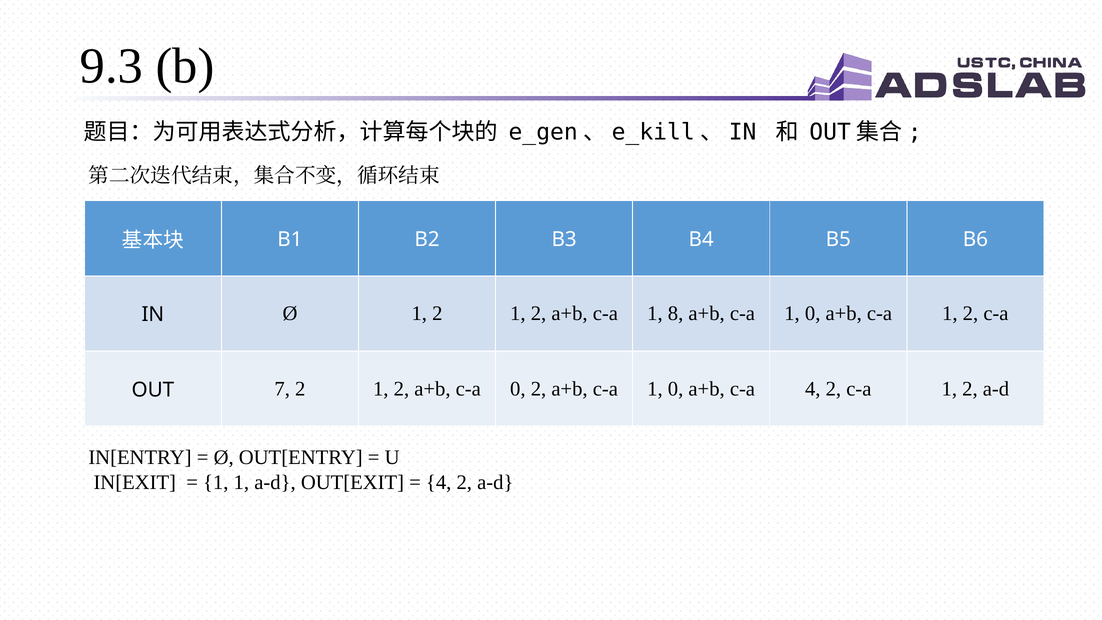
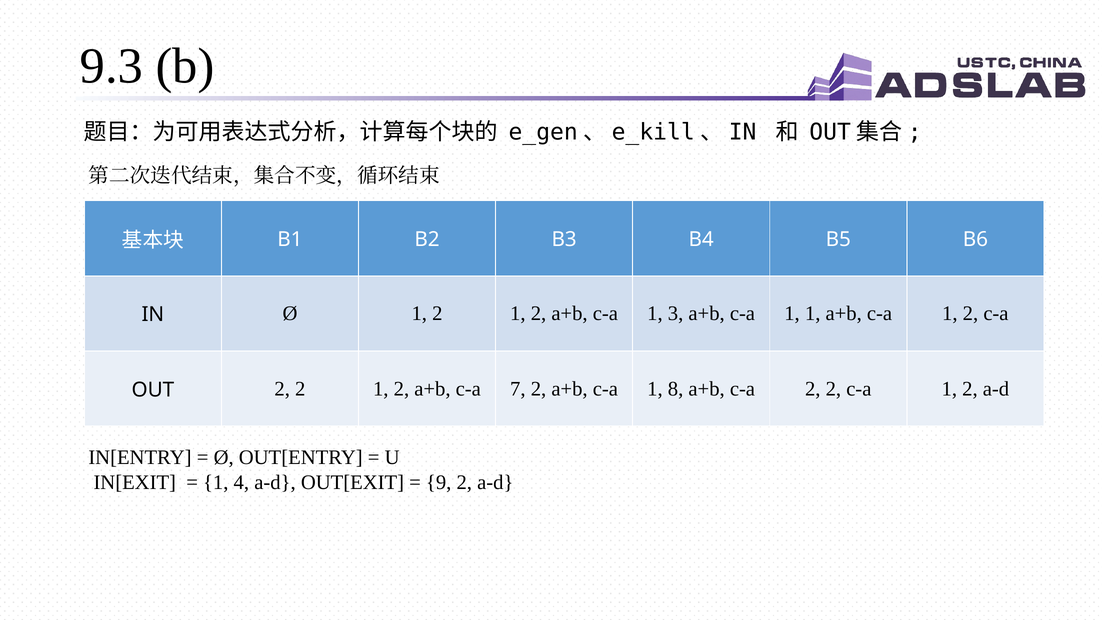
8: 8 -> 3 (676, 313)
0: 0 -> 1 (813, 313)
OUT 7: 7 -> 2 (282, 389)
c-a 0: 0 -> 7 (518, 389)
0: 0 -> 8 (676, 389)
c-a 4: 4 -> 2 (813, 389)
1 1: 1 -> 4 (241, 482)
4: 4 -> 9 (439, 482)
